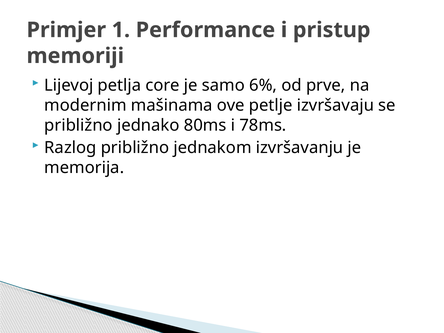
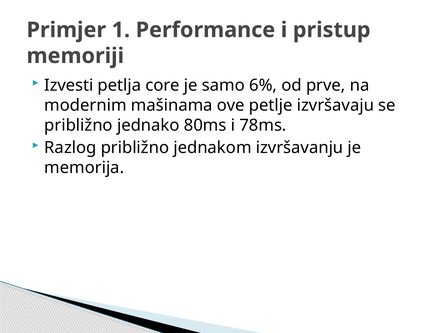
Lijevoj: Lijevoj -> Izvesti (69, 85)
